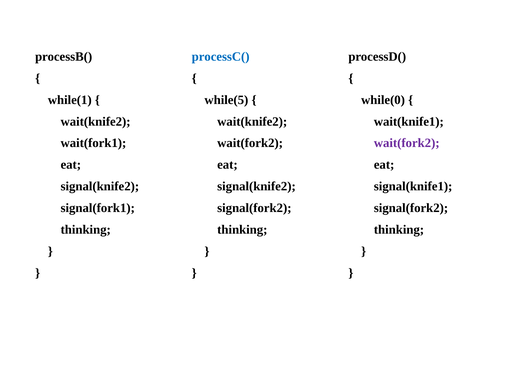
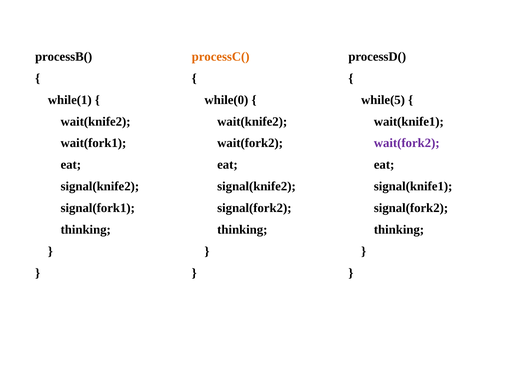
processC( colour: blue -> orange (221, 57)
while(5: while(5 -> while(0 (226, 100)
while(0: while(0 -> while(5 (383, 100)
